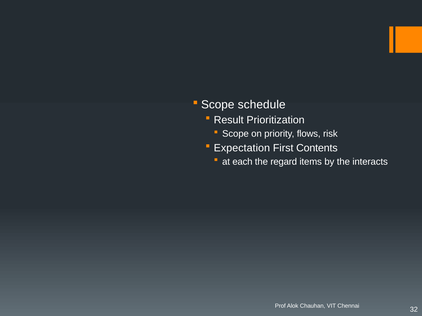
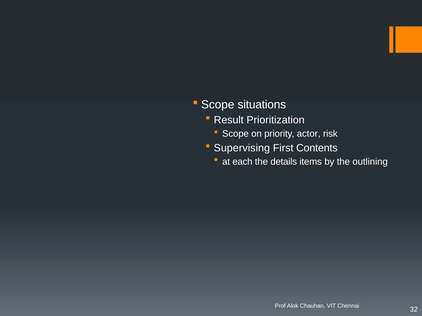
schedule: schedule -> situations (262, 105)
flows: flows -> actor (309, 134)
Expectation: Expectation -> Supervising (242, 148)
regard: regard -> details (284, 162)
interacts: interacts -> outlining (370, 162)
